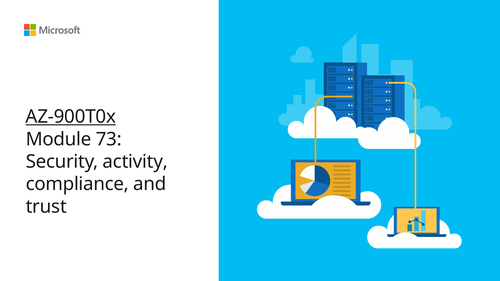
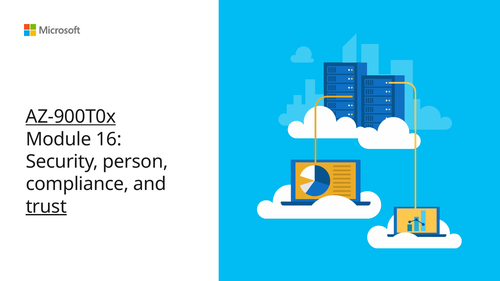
73: 73 -> 16 (109, 139)
activity: activity -> person (135, 162)
trust underline: none -> present (46, 207)
